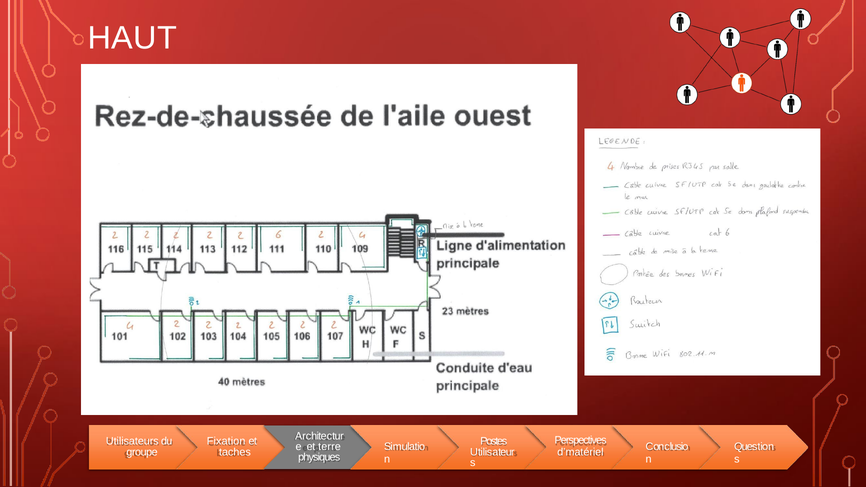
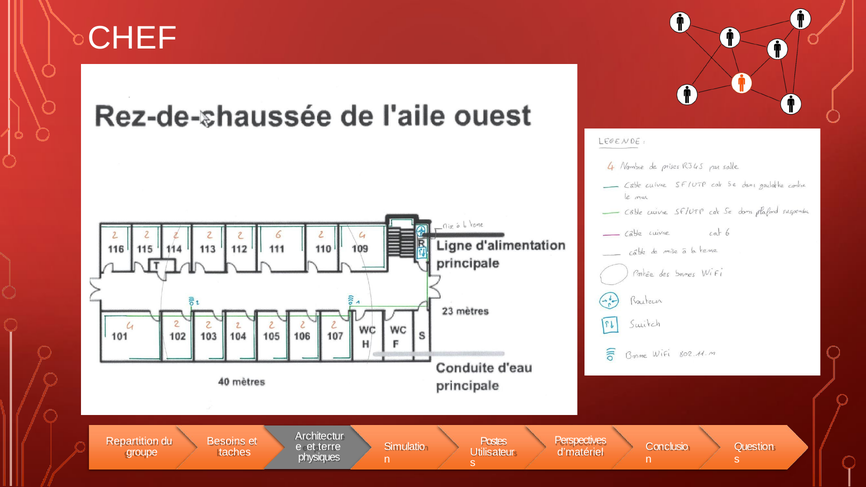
HAUT: HAUT -> CHEF (132, 38)
Utilisateurs: Utilisateurs -> Repartition (132, 441)
Fixation: Fixation -> Besoins (226, 441)
